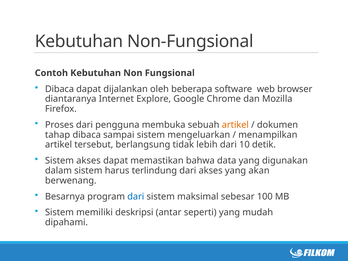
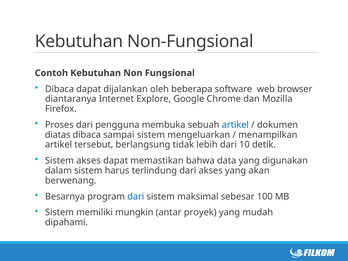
artikel colour: orange -> blue (235, 125)
tahap: tahap -> diatas (58, 135)
deskripsi: deskripsi -> mungkin (134, 212)
seperti: seperti -> proyek (200, 212)
